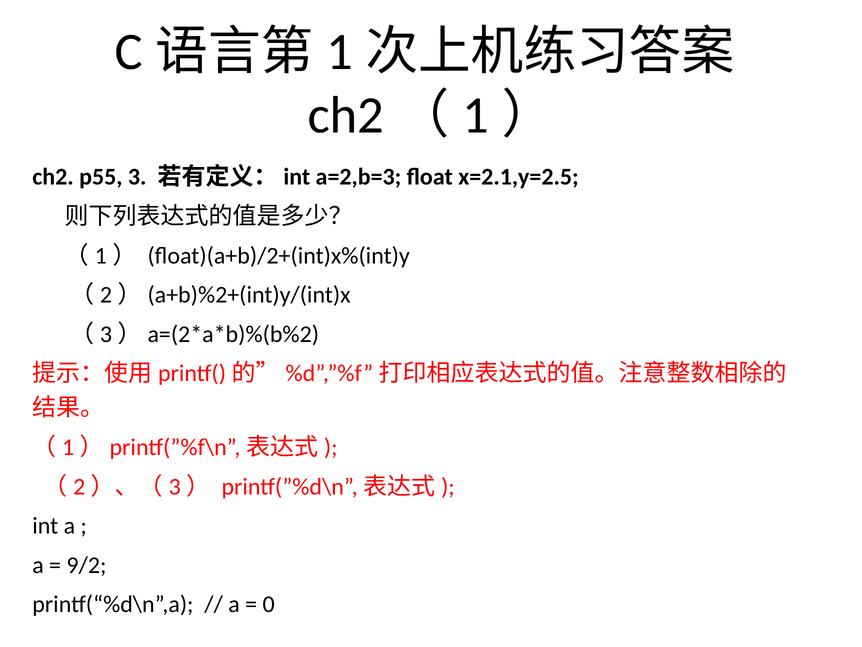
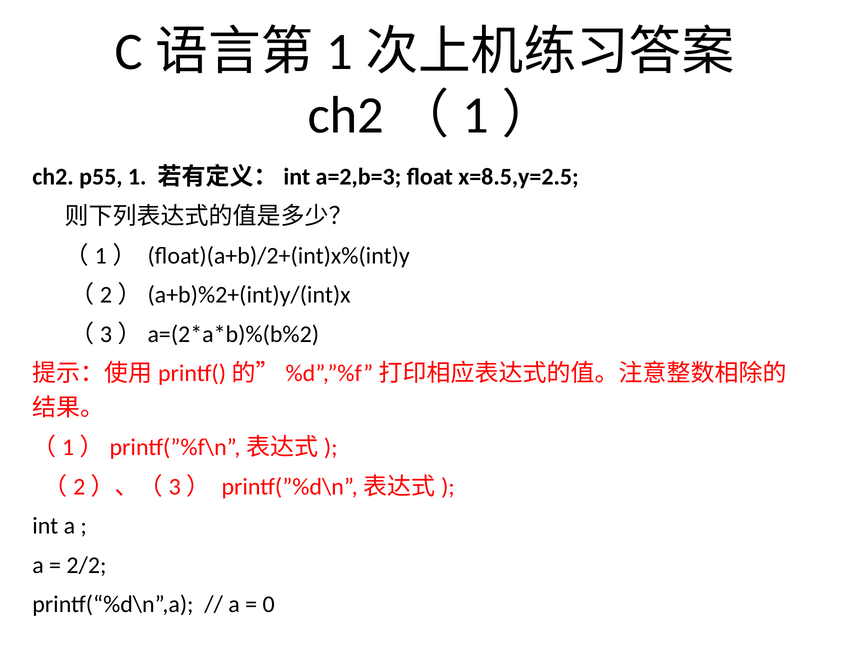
3: 3 -> 1 (137, 177)
x=2.1,y=2.5: x=2.1,y=2.5 -> x=8.5,y=2.5 (518, 177)
9/2: 9/2 -> 2/2 (86, 565)
